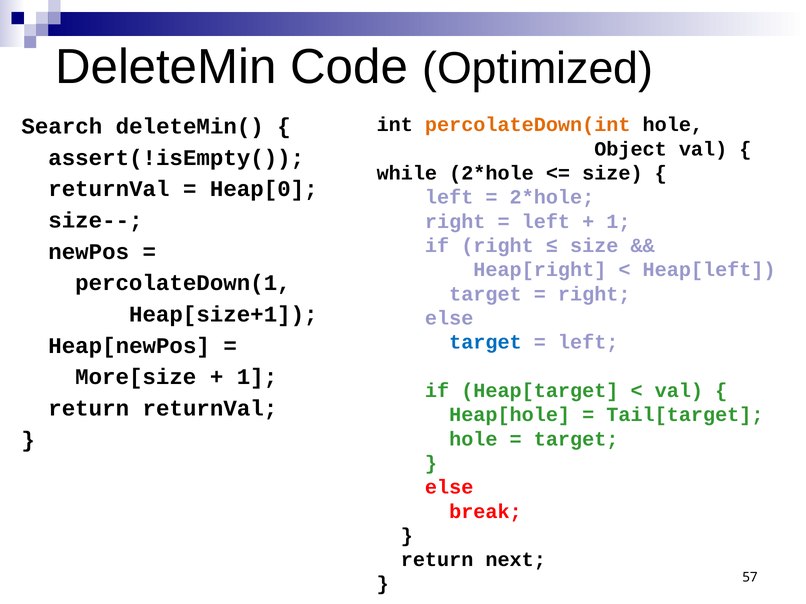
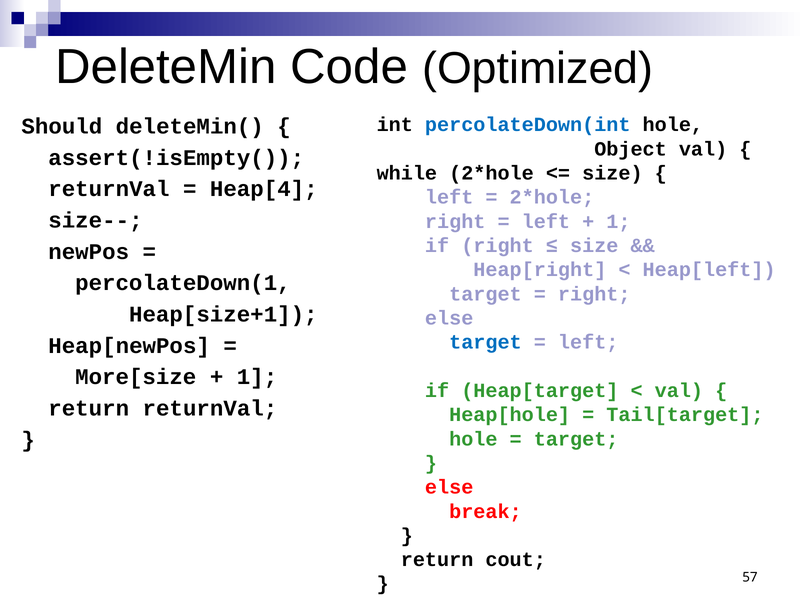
percolateDown(int colour: orange -> blue (528, 125)
Search: Search -> Should (62, 127)
Heap[0: Heap[0 -> Heap[4 (264, 189)
next: next -> cout (516, 560)
